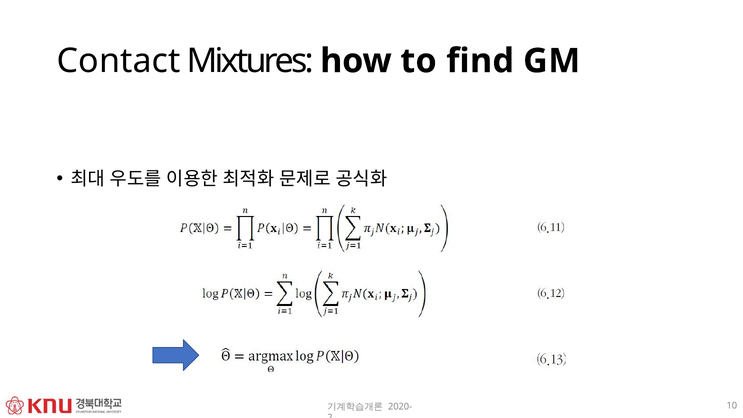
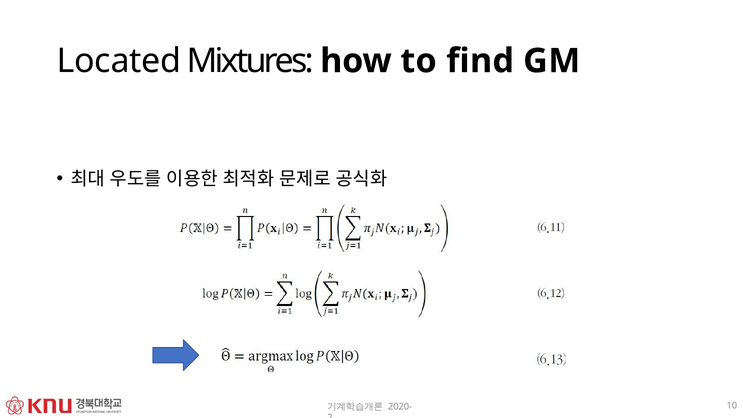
Contact: Contact -> Located (119, 61)
